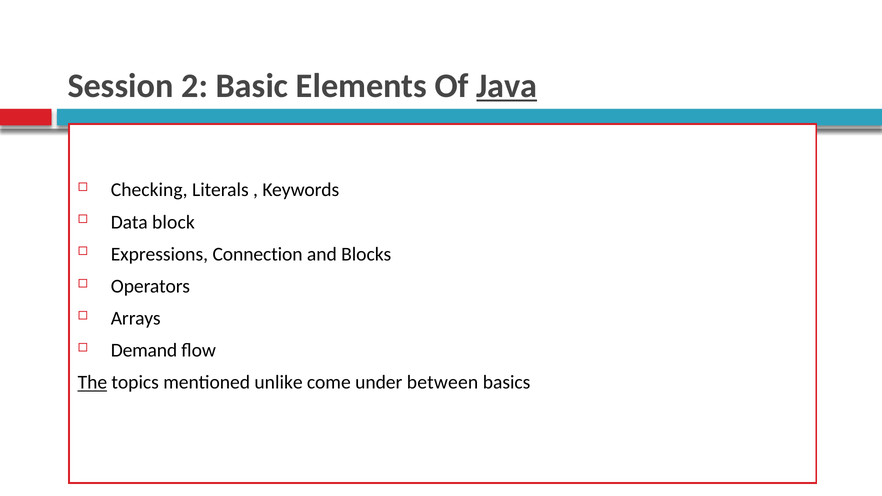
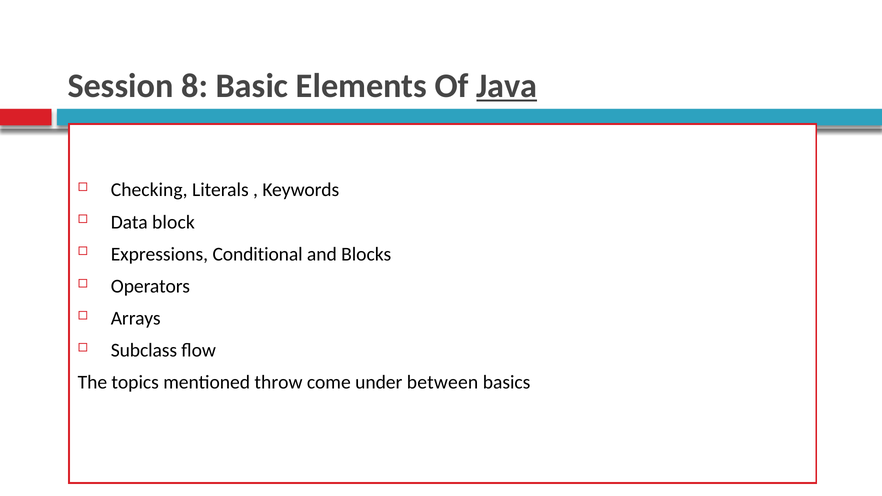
2: 2 -> 8 (195, 86)
Connection: Connection -> Conditional (258, 254)
Demand: Demand -> Subclass (144, 350)
The underline: present -> none (92, 383)
unlike: unlike -> throw (279, 383)
